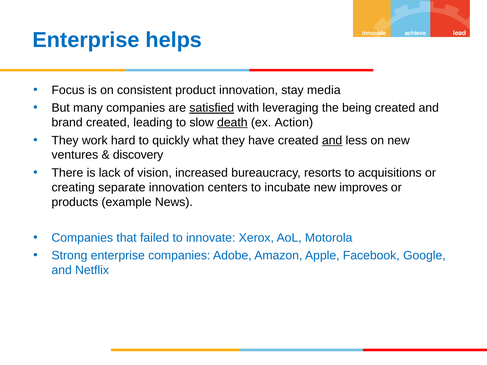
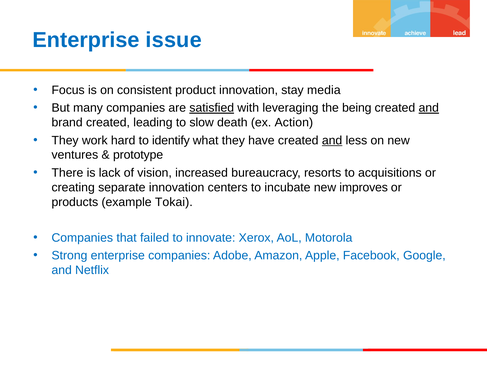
helps: helps -> issue (174, 40)
and underline: none -> present (429, 108)
death underline: present -> none (232, 123)
quickly: quickly -> identify (171, 140)
discovery: discovery -> prototype (138, 155)
News: News -> Tokai (174, 202)
